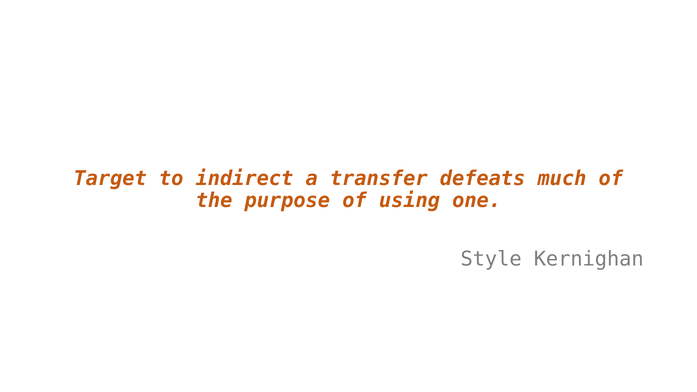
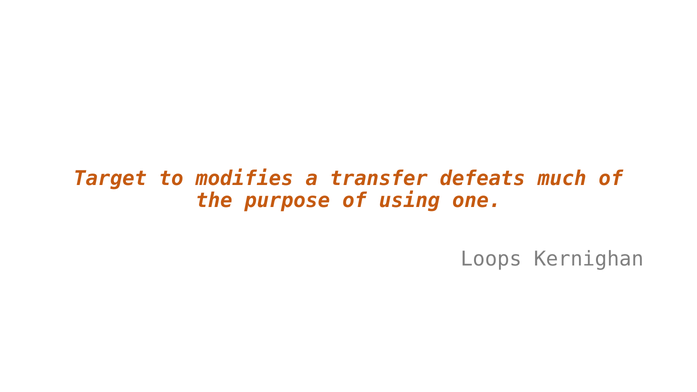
indirect: indirect -> modifies (244, 179)
Style: Style -> Loops (491, 259)
